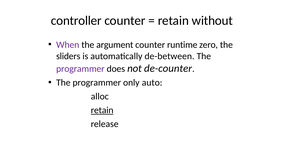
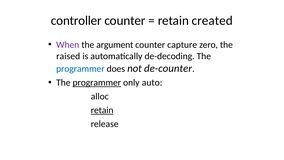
without: without -> created (212, 21)
runtime: runtime -> capture (182, 45)
sliders: sliders -> raised (68, 56)
de-between: de-between -> de-decoding (170, 56)
programmer colour: purple -> blue (80, 69)
programmer underline: none -> present (97, 83)
